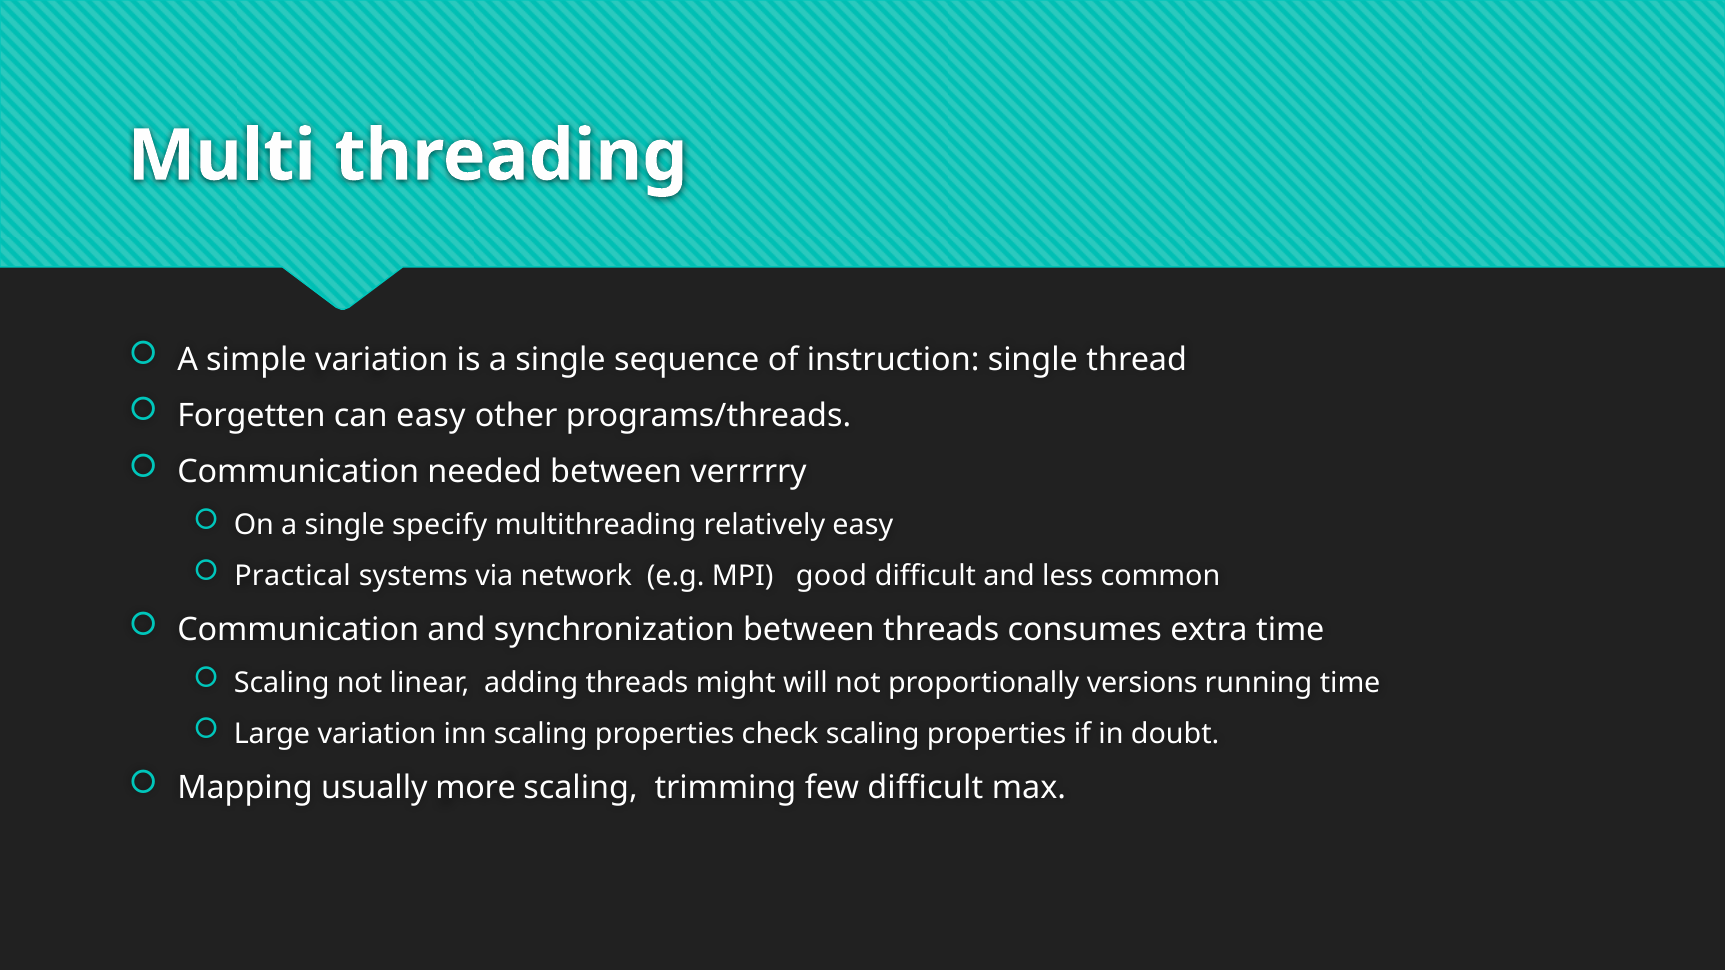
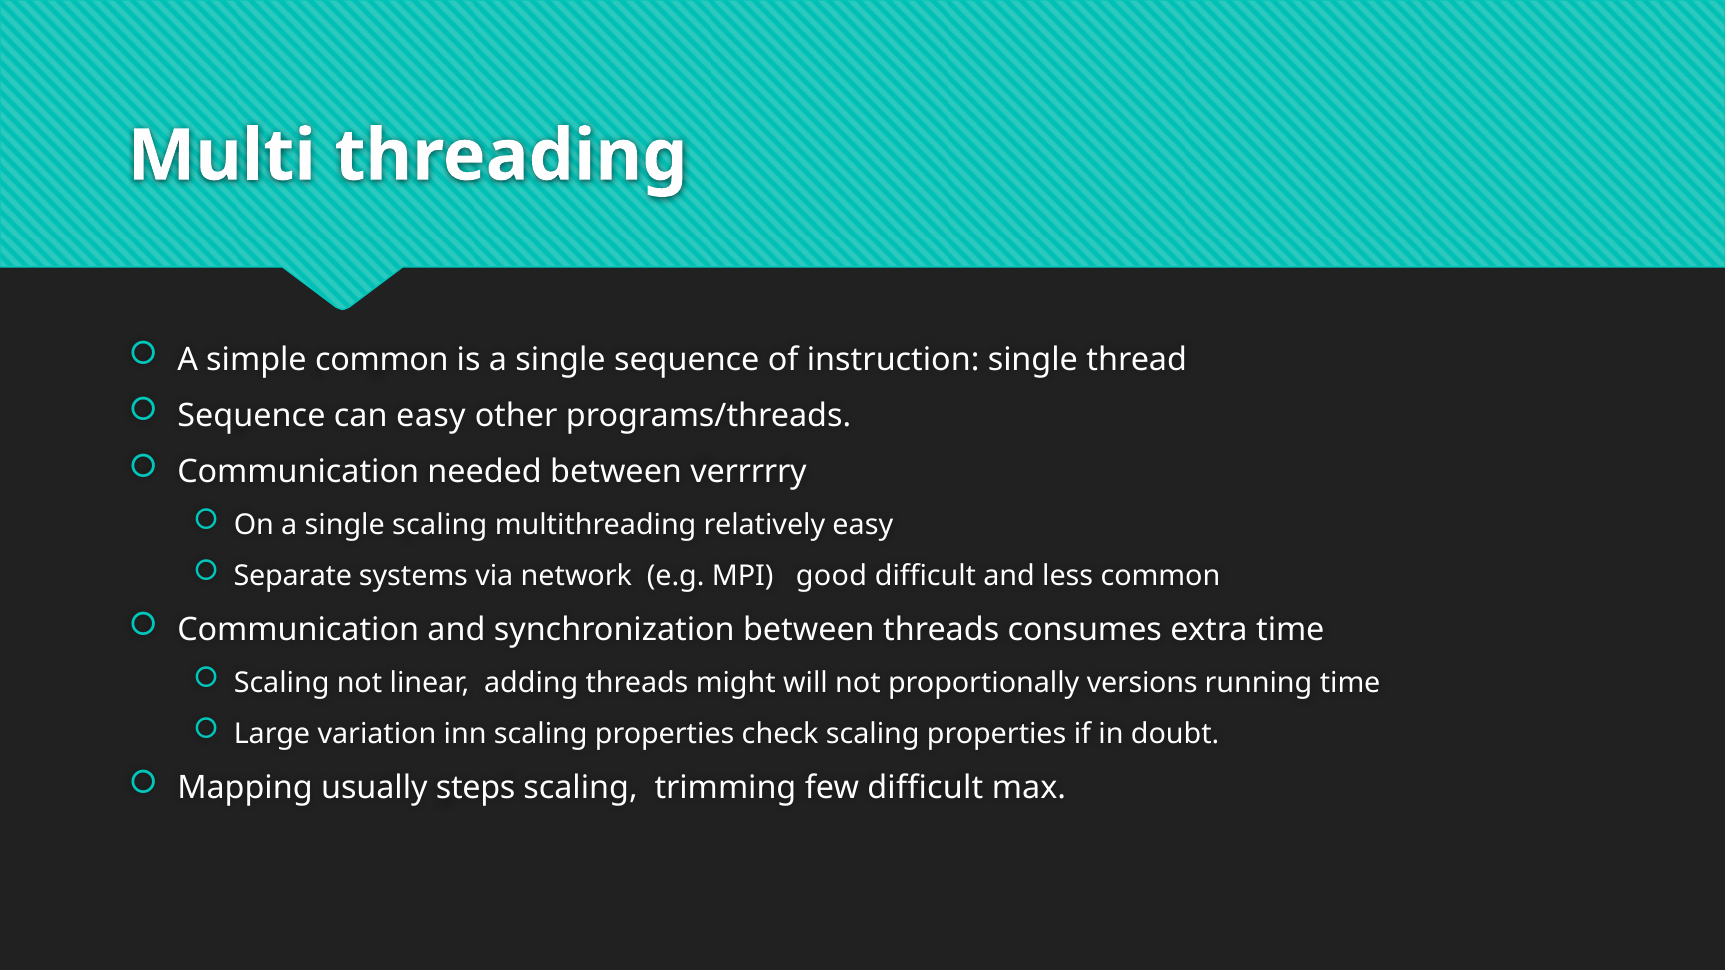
simple variation: variation -> common (382, 360)
Forgetten: Forgetten -> Sequence (251, 416)
single specify: specify -> scaling (440, 525)
Practical: Practical -> Separate (293, 576)
more: more -> steps (476, 788)
